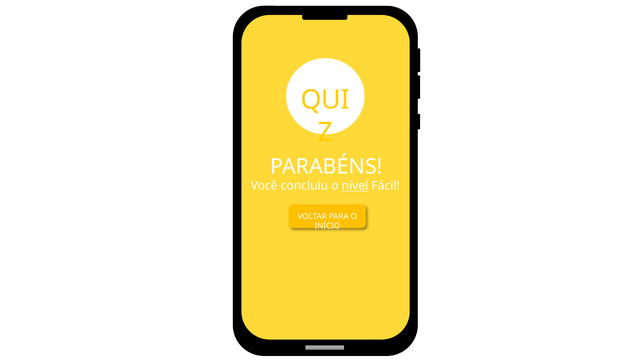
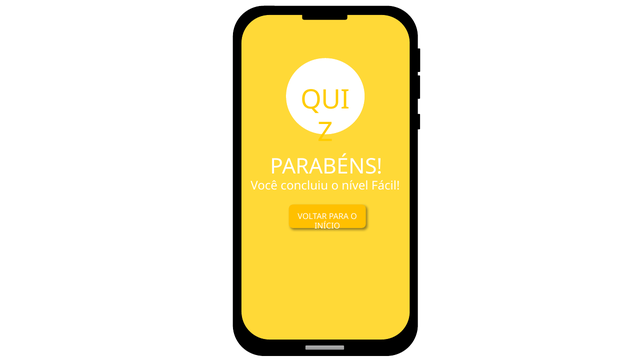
nível underline: present -> none (355, 186)
